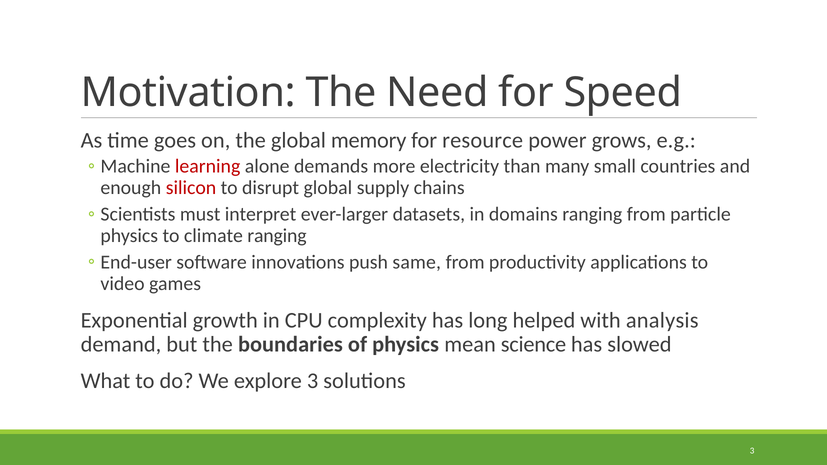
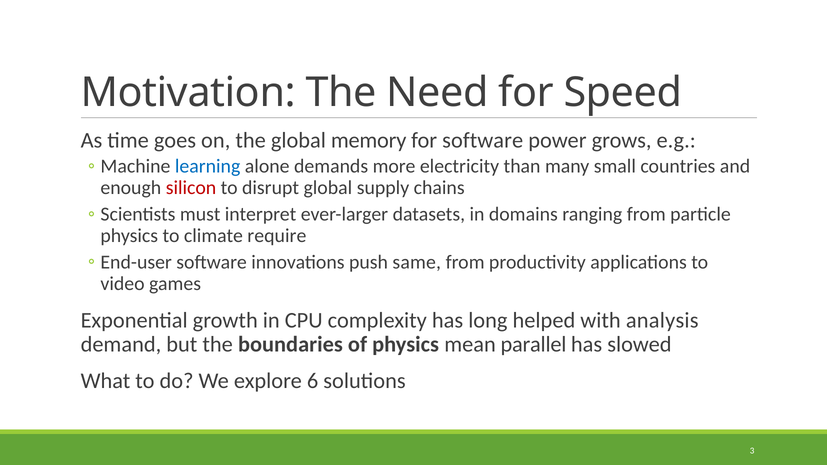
for resource: resource -> software (483, 140)
learning colour: red -> blue (208, 167)
climate ranging: ranging -> require (277, 236)
science: science -> parallel (533, 345)
explore 3: 3 -> 6 (313, 381)
